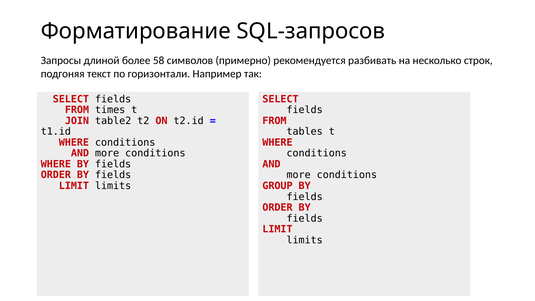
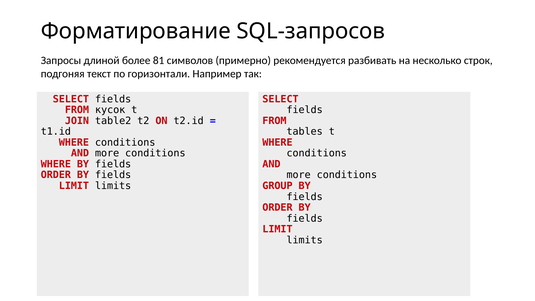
58: 58 -> 81 (159, 61)
times: times -> кусок (110, 110)
